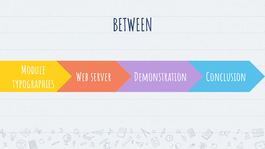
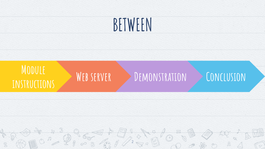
typographies: typographies -> instructions (34, 84)
